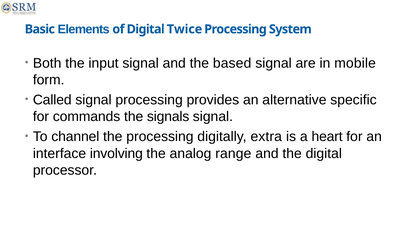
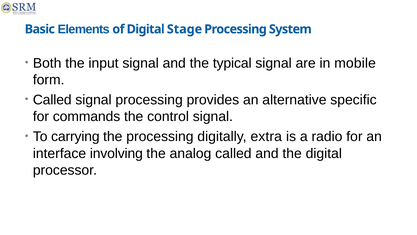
Twice: Twice -> Stage (184, 29)
based: based -> typical (232, 63)
signals: signals -> control (168, 116)
channel: channel -> carrying (75, 136)
heart: heart -> radio (327, 136)
analog range: range -> called (233, 153)
